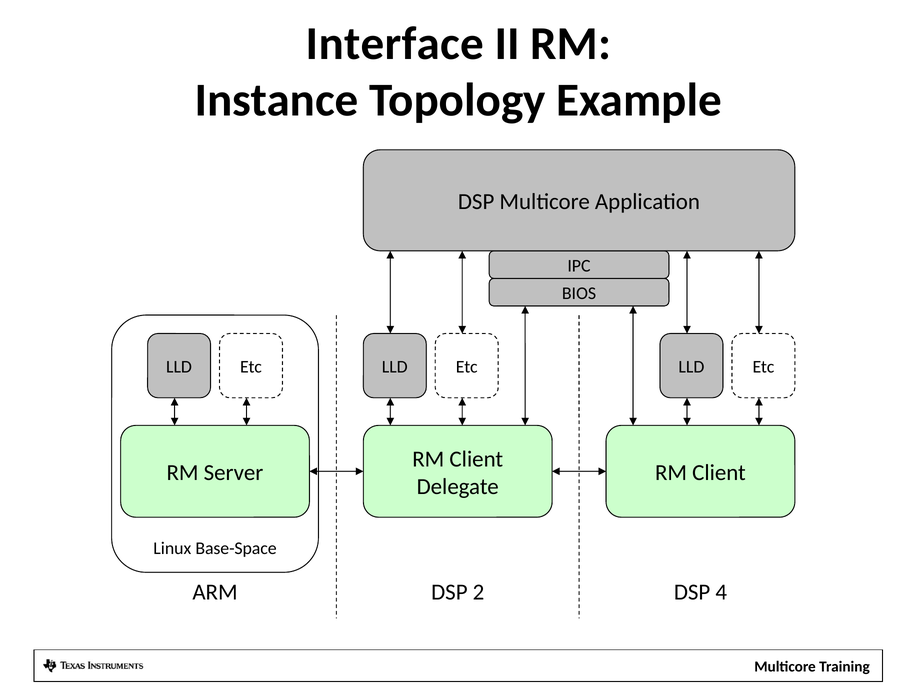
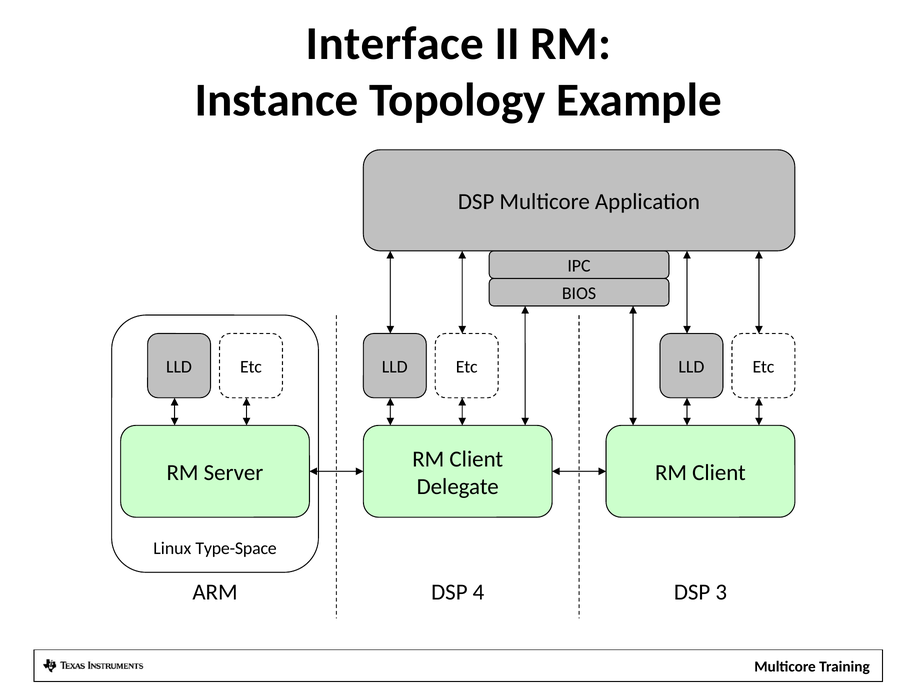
Base-Space: Base-Space -> Type-Space (236, 548)
2: 2 -> 4 (478, 592)
4: 4 -> 3 (721, 592)
